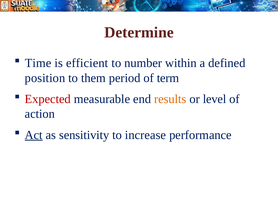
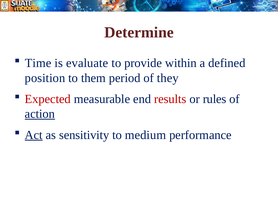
efficient: efficient -> evaluate (87, 63)
number: number -> provide (143, 63)
term: term -> they (168, 78)
results colour: orange -> red (170, 99)
level: level -> rules (215, 99)
action underline: none -> present (40, 114)
increase: increase -> medium (145, 135)
